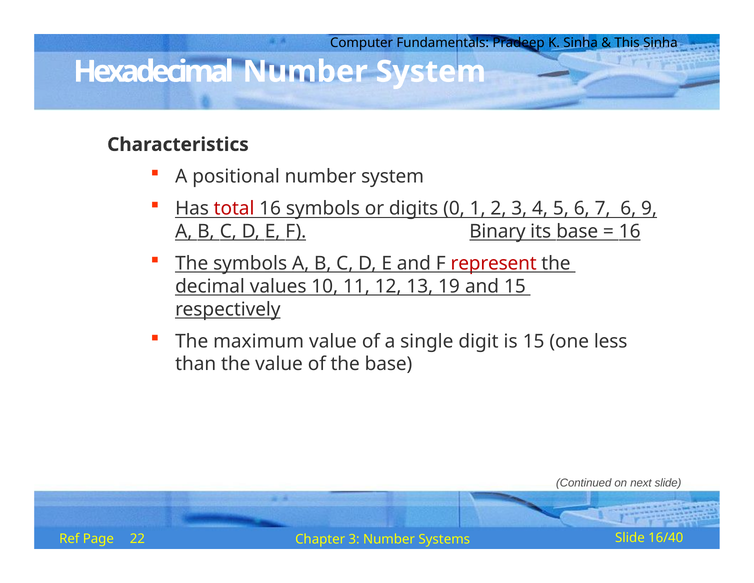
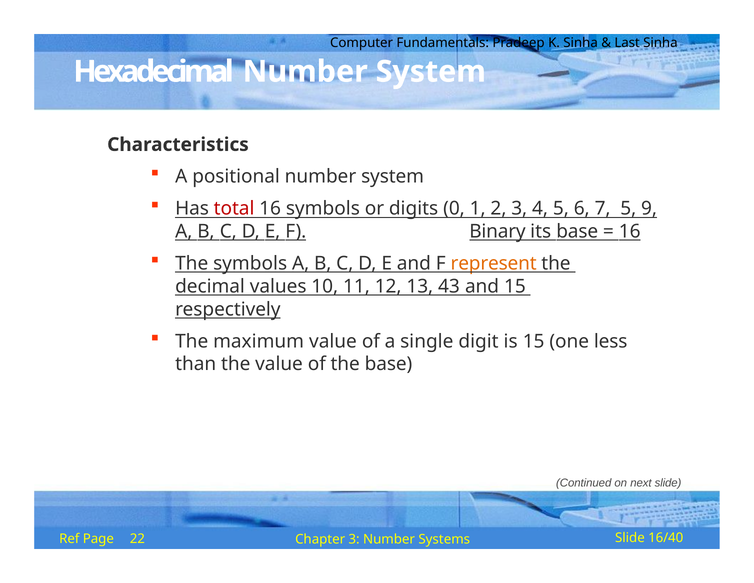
This: This -> Last (627, 43)
7 6: 6 -> 5 (628, 209)
represent colour: red -> orange (494, 263)
19: 19 -> 43 (449, 286)
